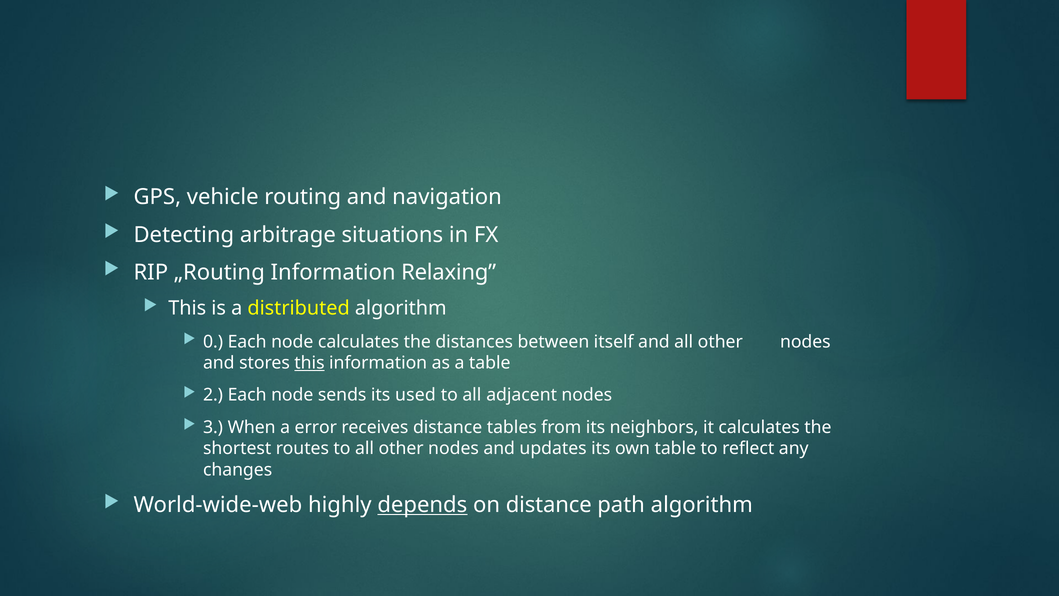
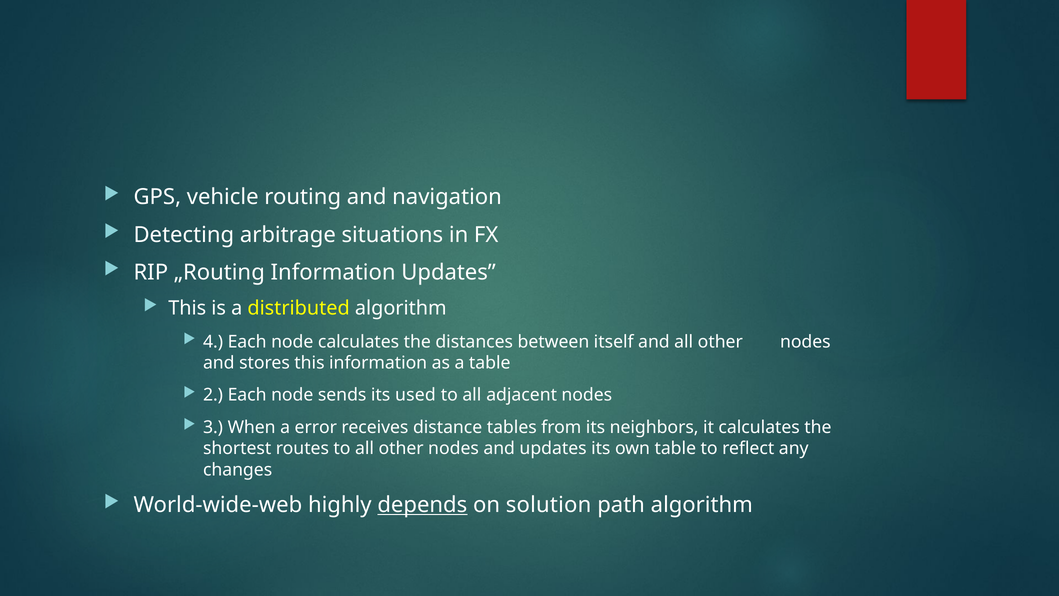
Information Relaxing: Relaxing -> Updates (449, 272)
0: 0 -> 4 (213, 342)
this underline: present -> none (309, 363)
on distance: distance -> solution (549, 505)
